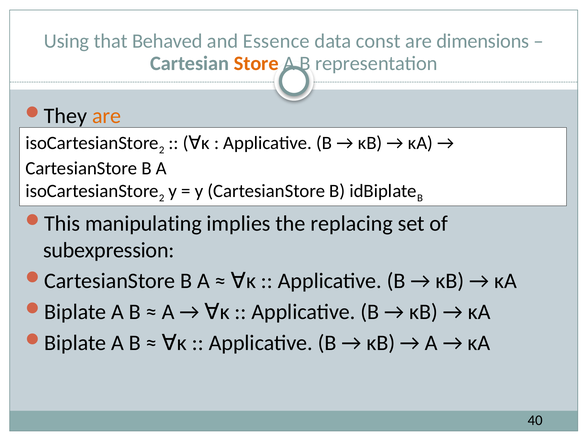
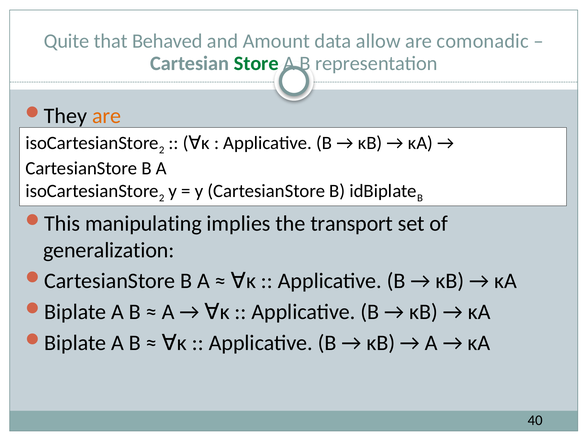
Using: Using -> Quite (67, 41)
Essence: Essence -> Amount (276, 41)
const: const -> allow (378, 41)
dimensions: dimensions -> comonadic (483, 41)
Store colour: orange -> green (256, 63)
replacing: replacing -> transport (352, 224)
subexpression: subexpression -> generalization (109, 250)
